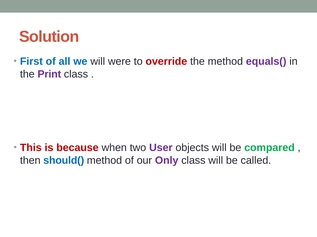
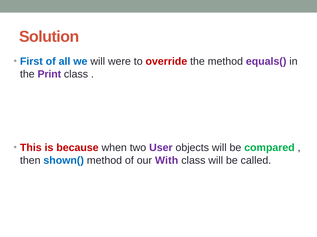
should(: should( -> shown( (64, 161)
Only: Only -> With (167, 161)
